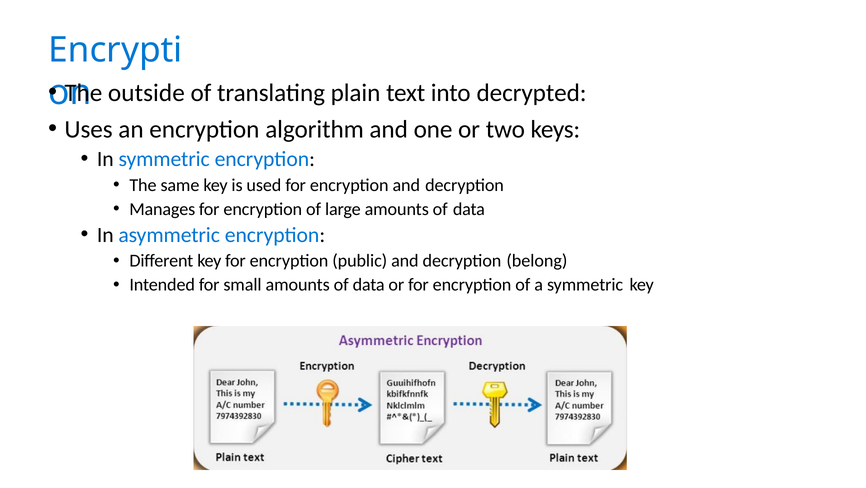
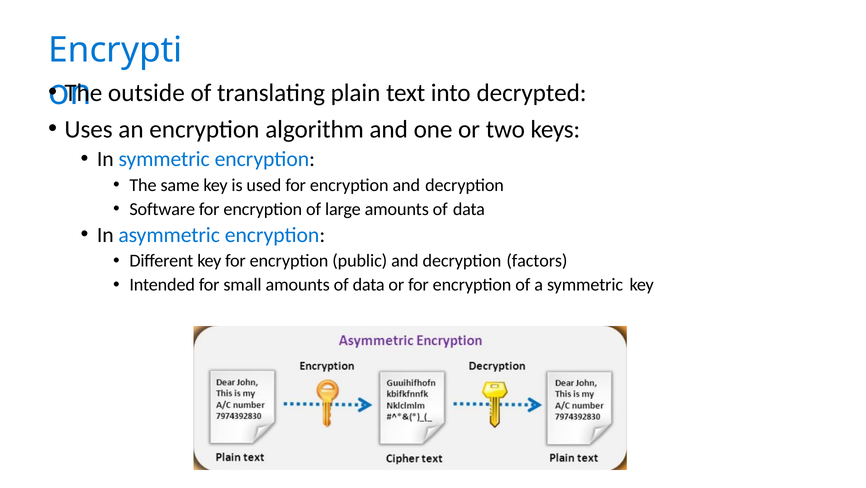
Manages: Manages -> Software (162, 209)
belong: belong -> factors (537, 261)
